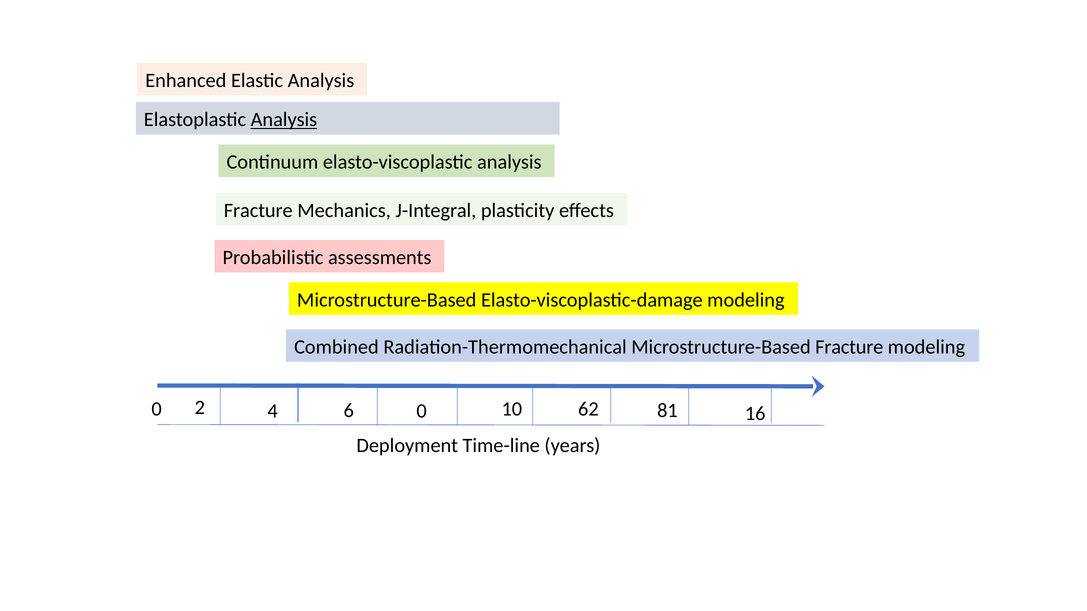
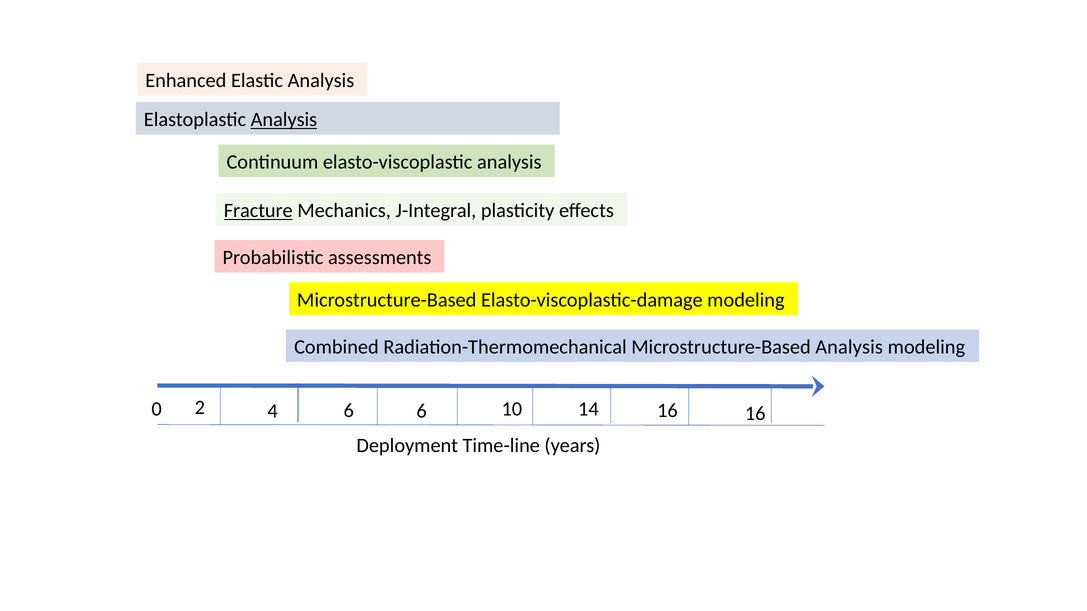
Fracture underline: none -> present (258, 211)
Microstructure-Based Fracture: Fracture -> Analysis (849, 347)
2 0: 0 -> 6 (422, 411)
10 81: 81 -> 16 (667, 411)
62: 62 -> 14 (588, 410)
